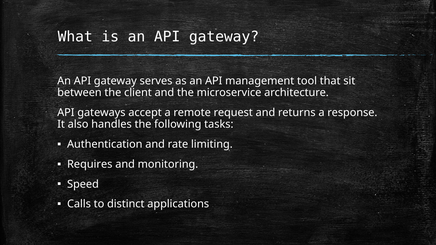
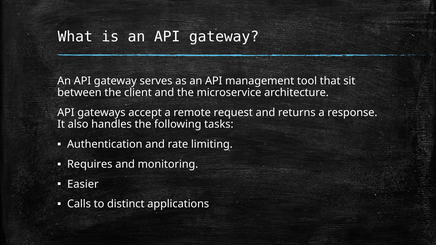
Speed: Speed -> Easier (83, 184)
